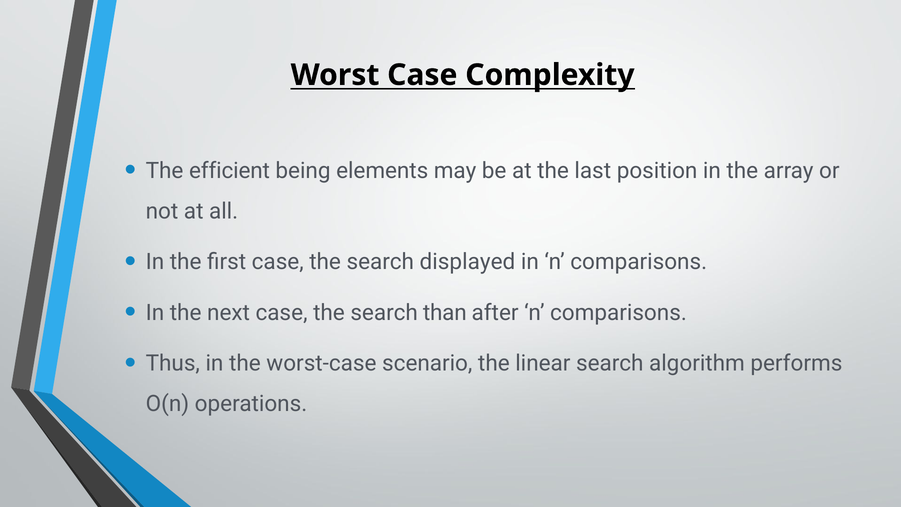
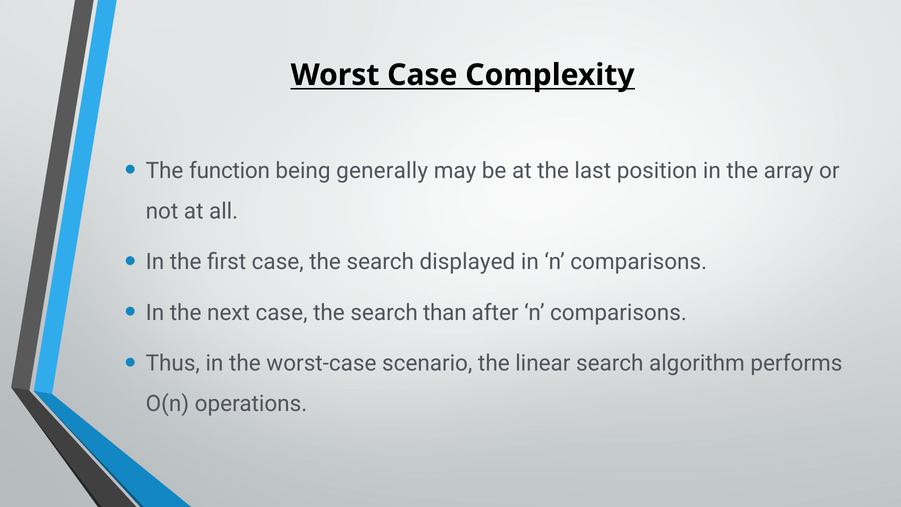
efficient: efficient -> function (230, 171)
elements: elements -> generally (382, 171)
